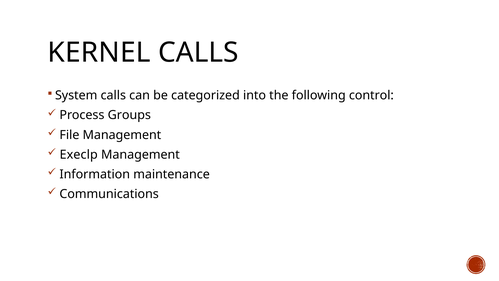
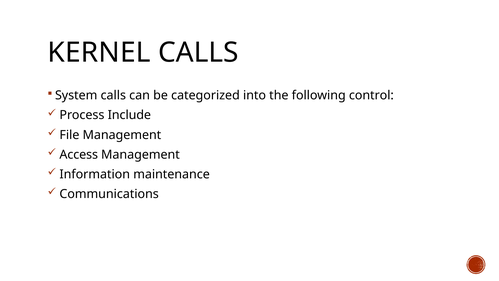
Groups: Groups -> Include (129, 115)
Execlp: Execlp -> Access (79, 154)
